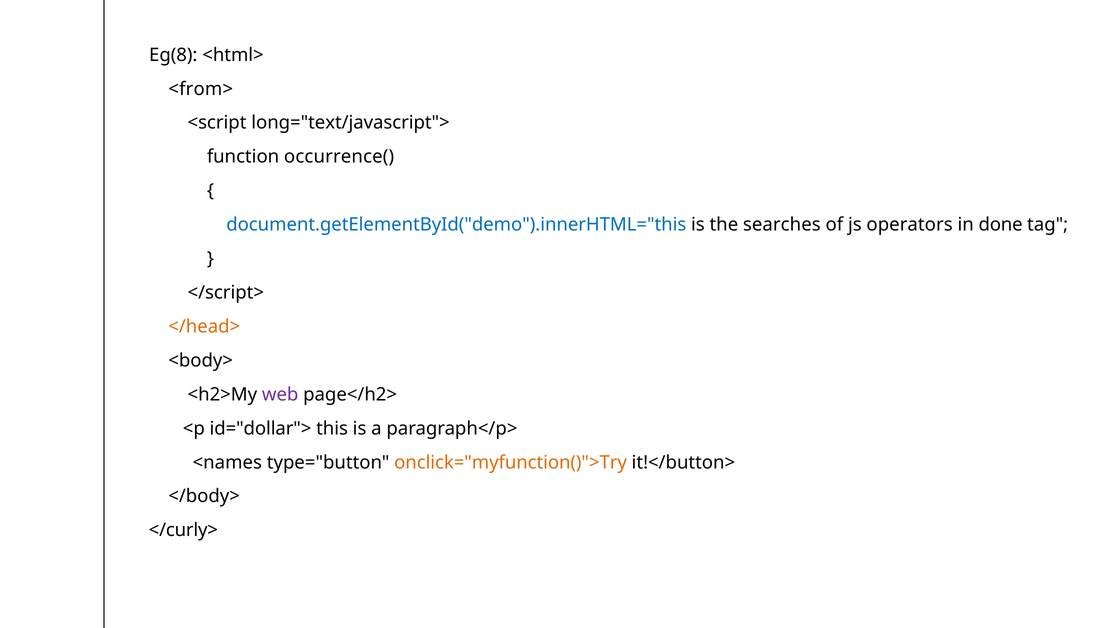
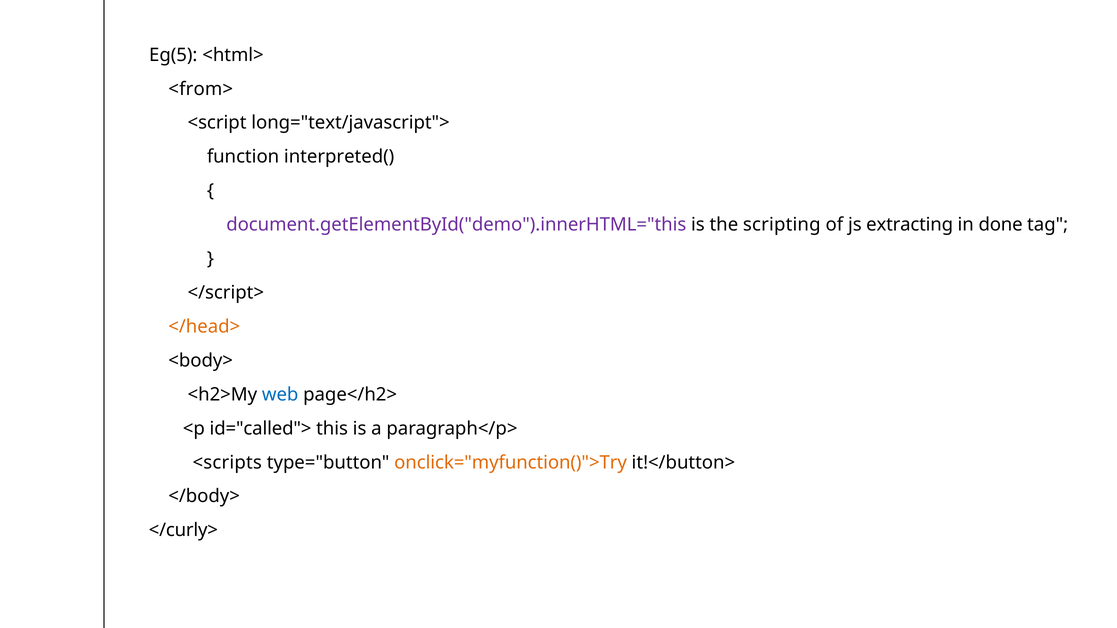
Eg(8: Eg(8 -> Eg(5 (173, 55)
occurrence(: occurrence( -> interpreted( (339, 157)
document.getElementById("demo").innerHTML="this colour: blue -> purple (456, 225)
searches: searches -> scripting (782, 225)
operators: operators -> extracting (910, 225)
web colour: purple -> blue (280, 395)
id="dollar">: id="dollar"> -> id="called"> (261, 429)
<names: <names -> <scripts (227, 463)
